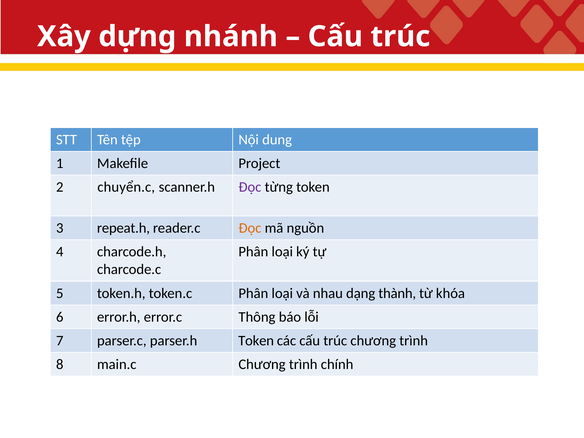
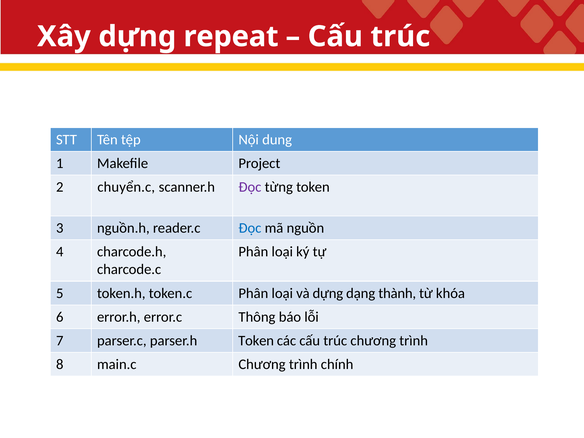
nhánh: nhánh -> repeat (231, 37)
repeat.h: repeat.h -> nguồn.h (123, 228)
Đọc colour: orange -> blue (250, 228)
và nhau: nhau -> dựng (328, 293)
